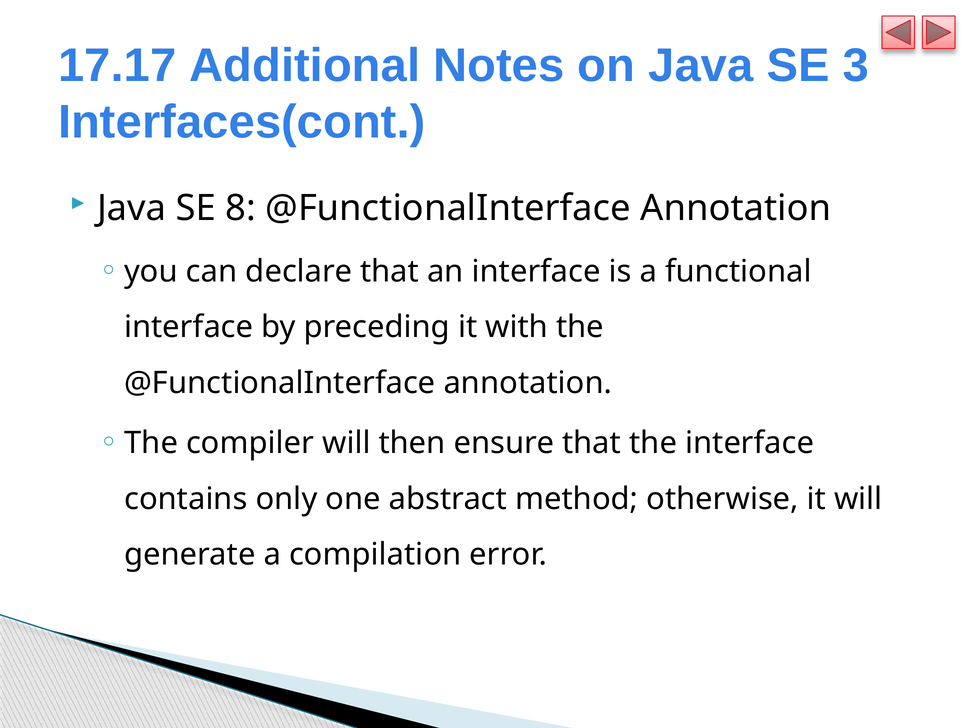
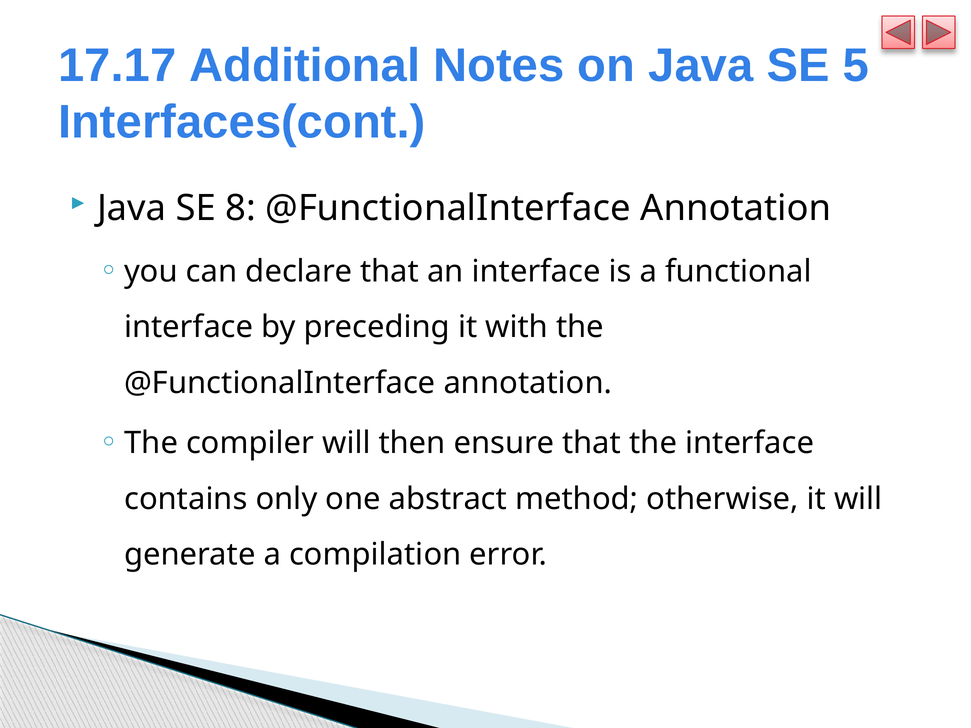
3: 3 -> 5 (856, 66)
